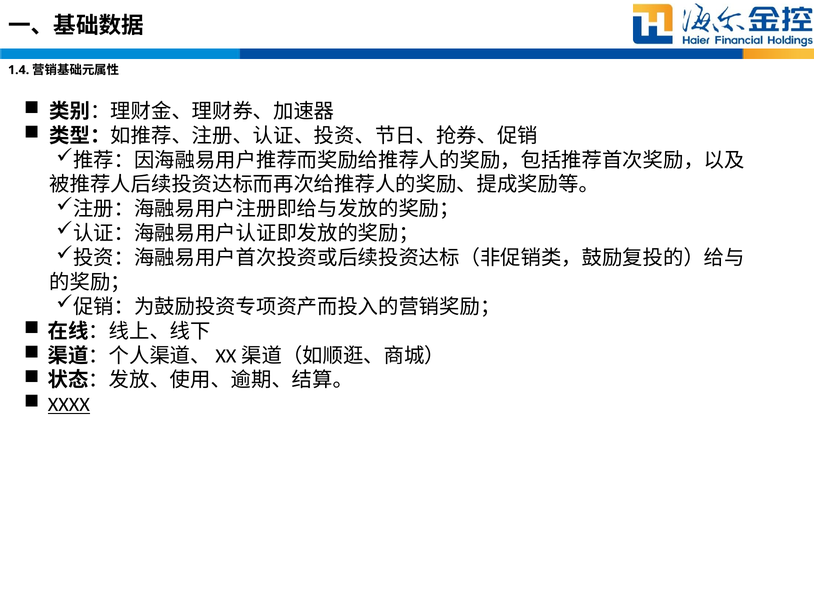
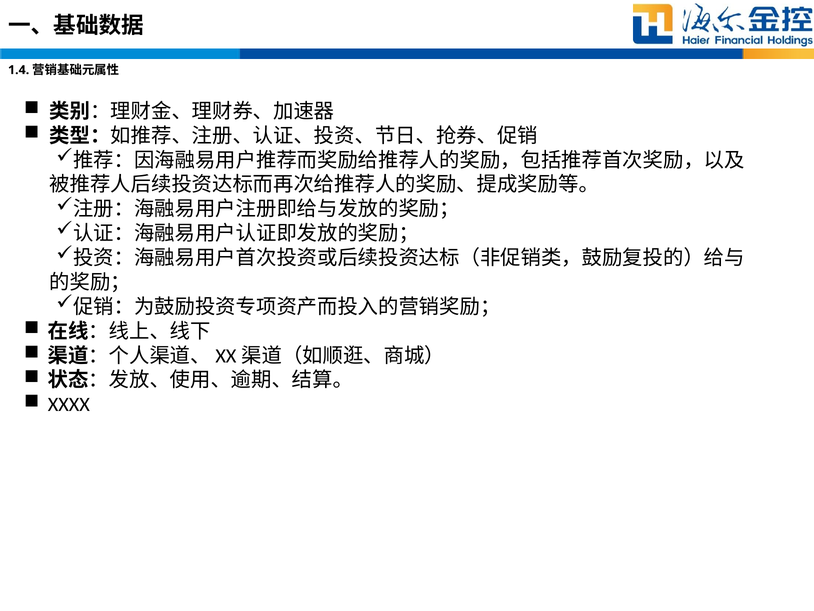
XXXX underline: present -> none (69, 404)
